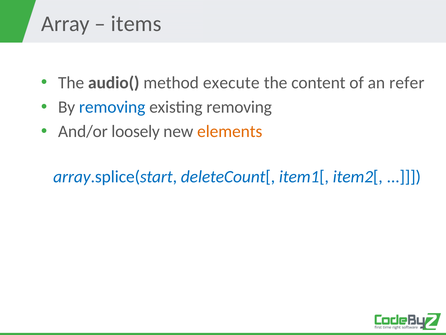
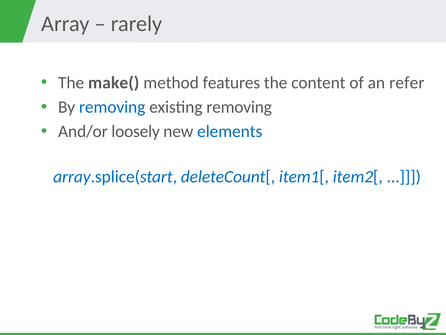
items: items -> rarely (136, 24)
audio(: audio( -> make( (114, 83)
execute: execute -> features (231, 83)
elements colour: orange -> blue (230, 131)
